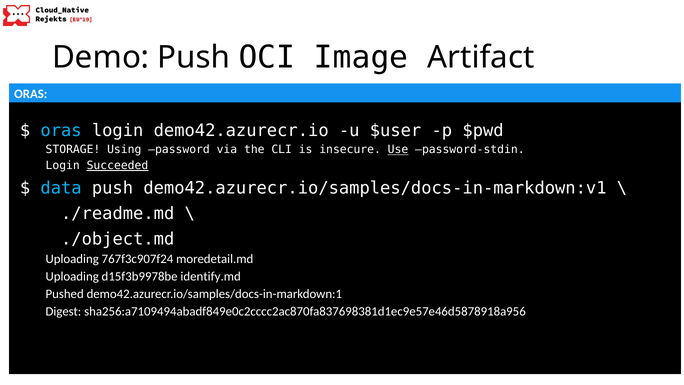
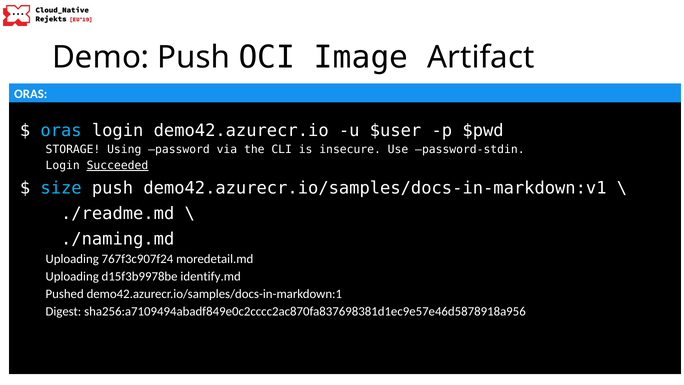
Use underline: present -> none (398, 150)
data: data -> size (61, 188)
./object.md: ./object.md -> ./naming.md (118, 239)
